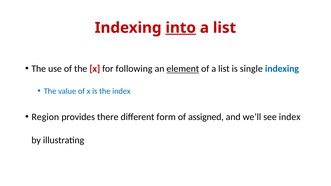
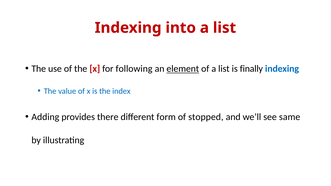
into underline: present -> none (181, 28)
single: single -> finally (251, 69)
Region: Region -> Adding (45, 117)
assigned: assigned -> stopped (206, 117)
see index: index -> same (290, 117)
